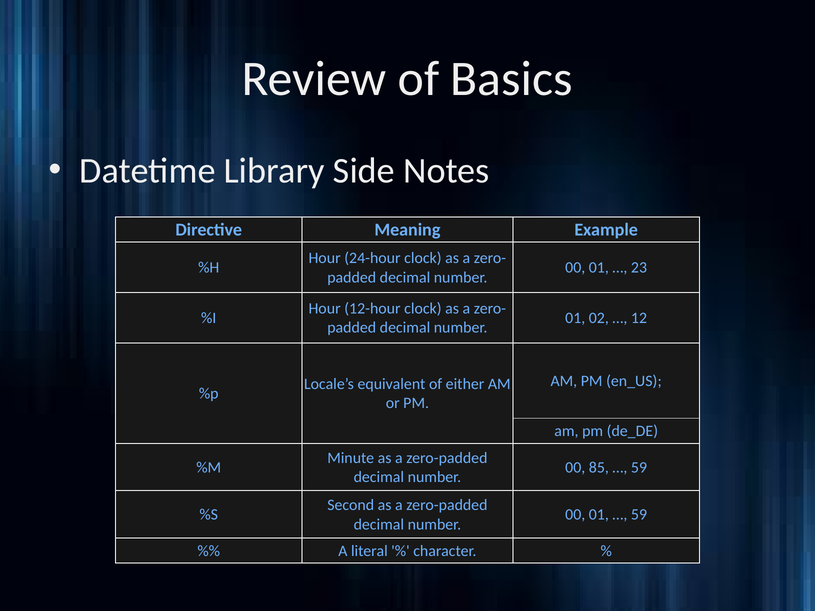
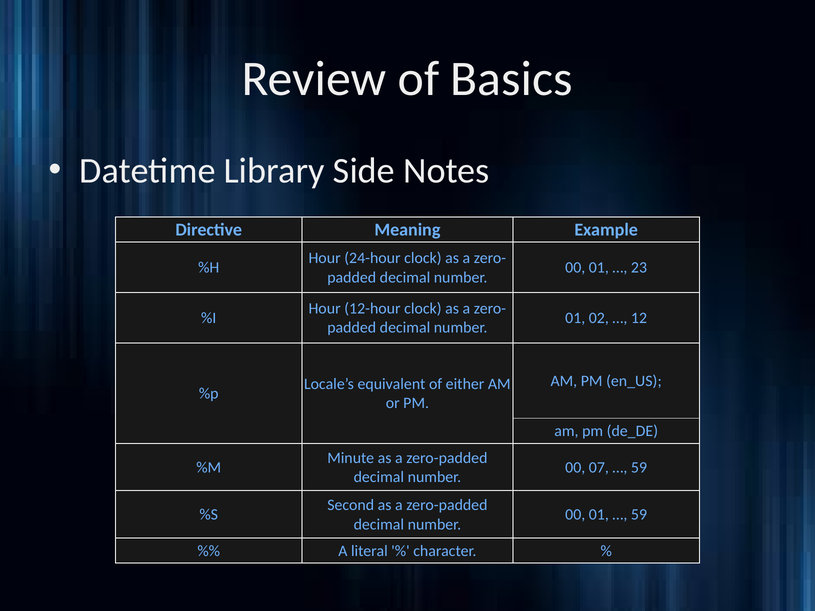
85: 85 -> 07 (599, 468)
